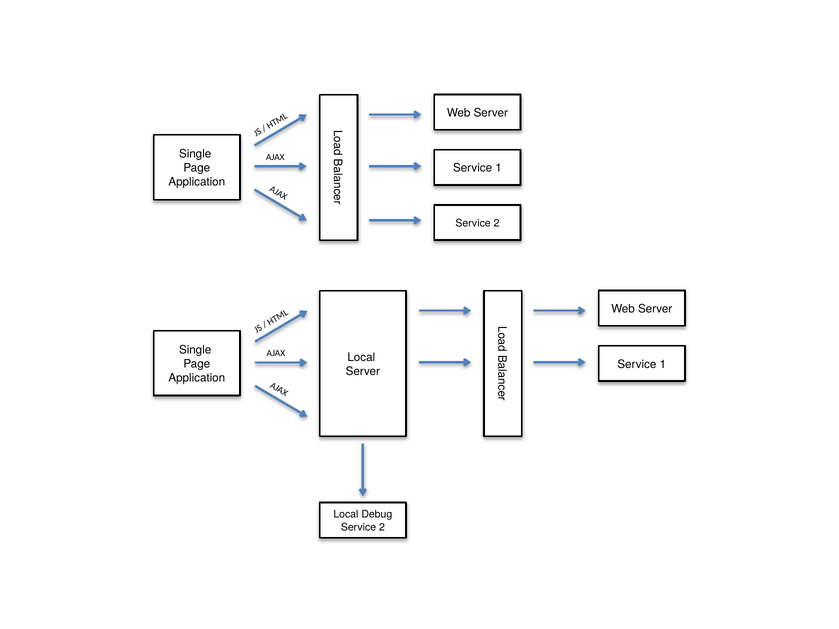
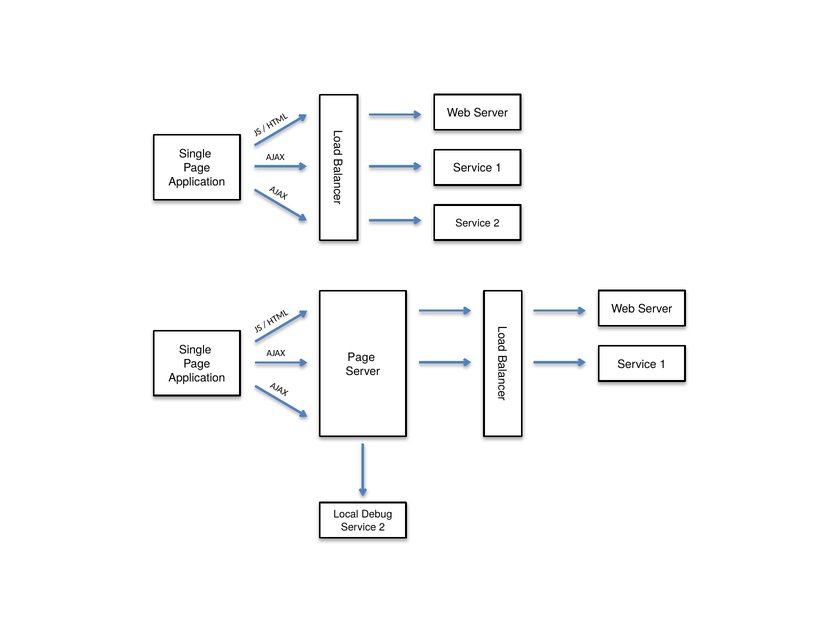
Local: Local -> Page (361, 357)
